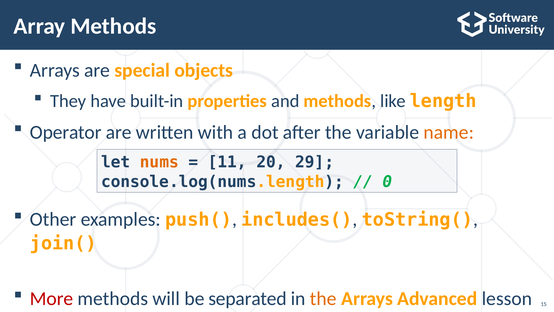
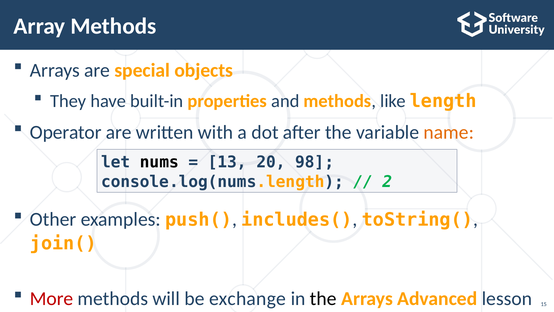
nums colour: orange -> black (159, 162)
11: 11 -> 13 (227, 162)
29: 29 -> 98 (315, 162)
0: 0 -> 2 (387, 182)
separated: separated -> exchange (247, 298)
the colour: orange -> black (323, 298)
